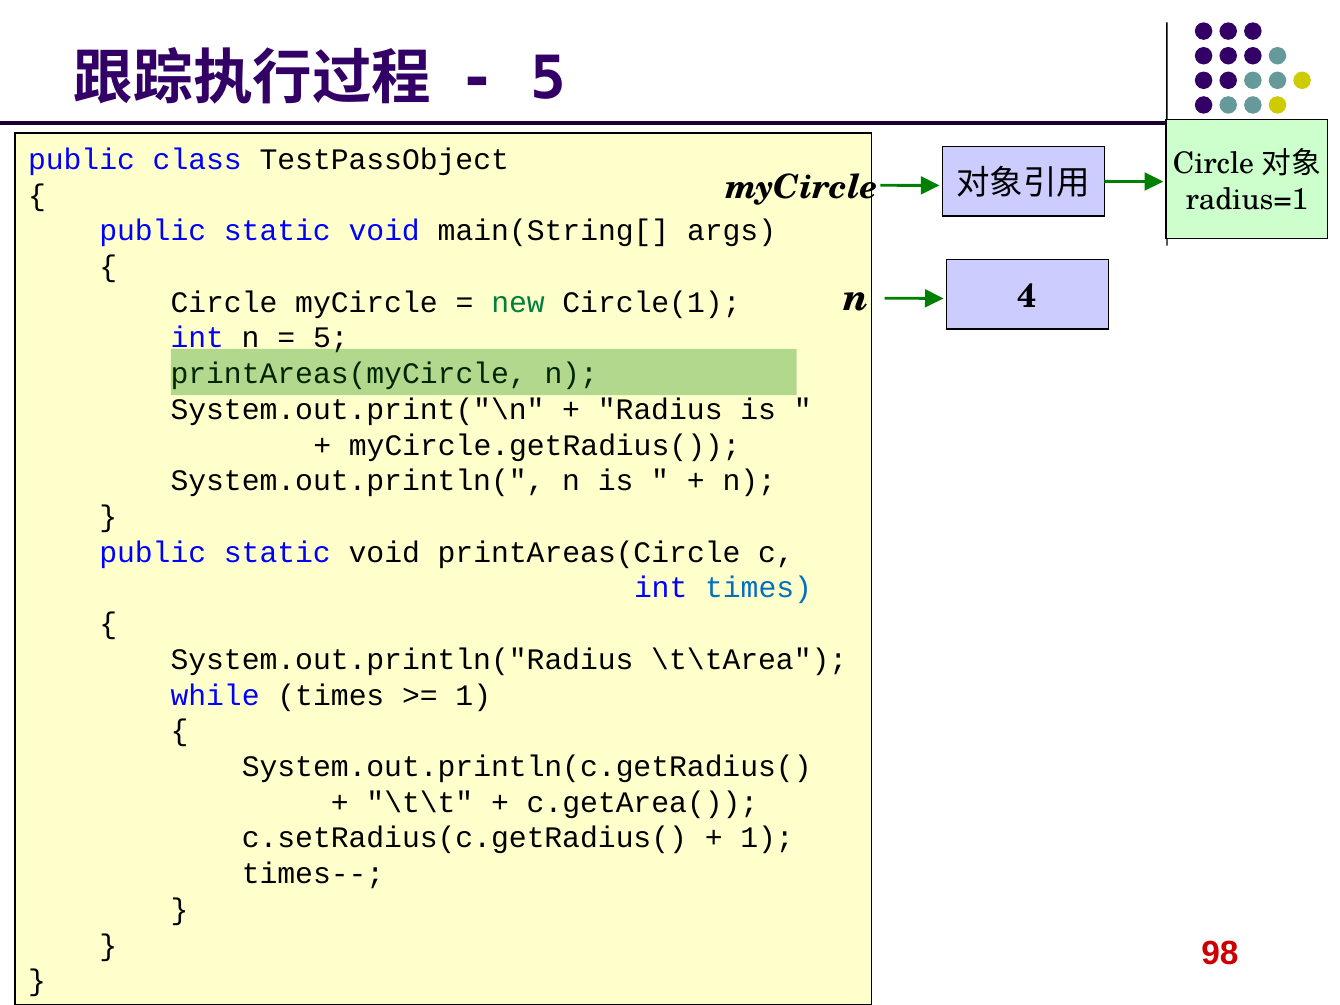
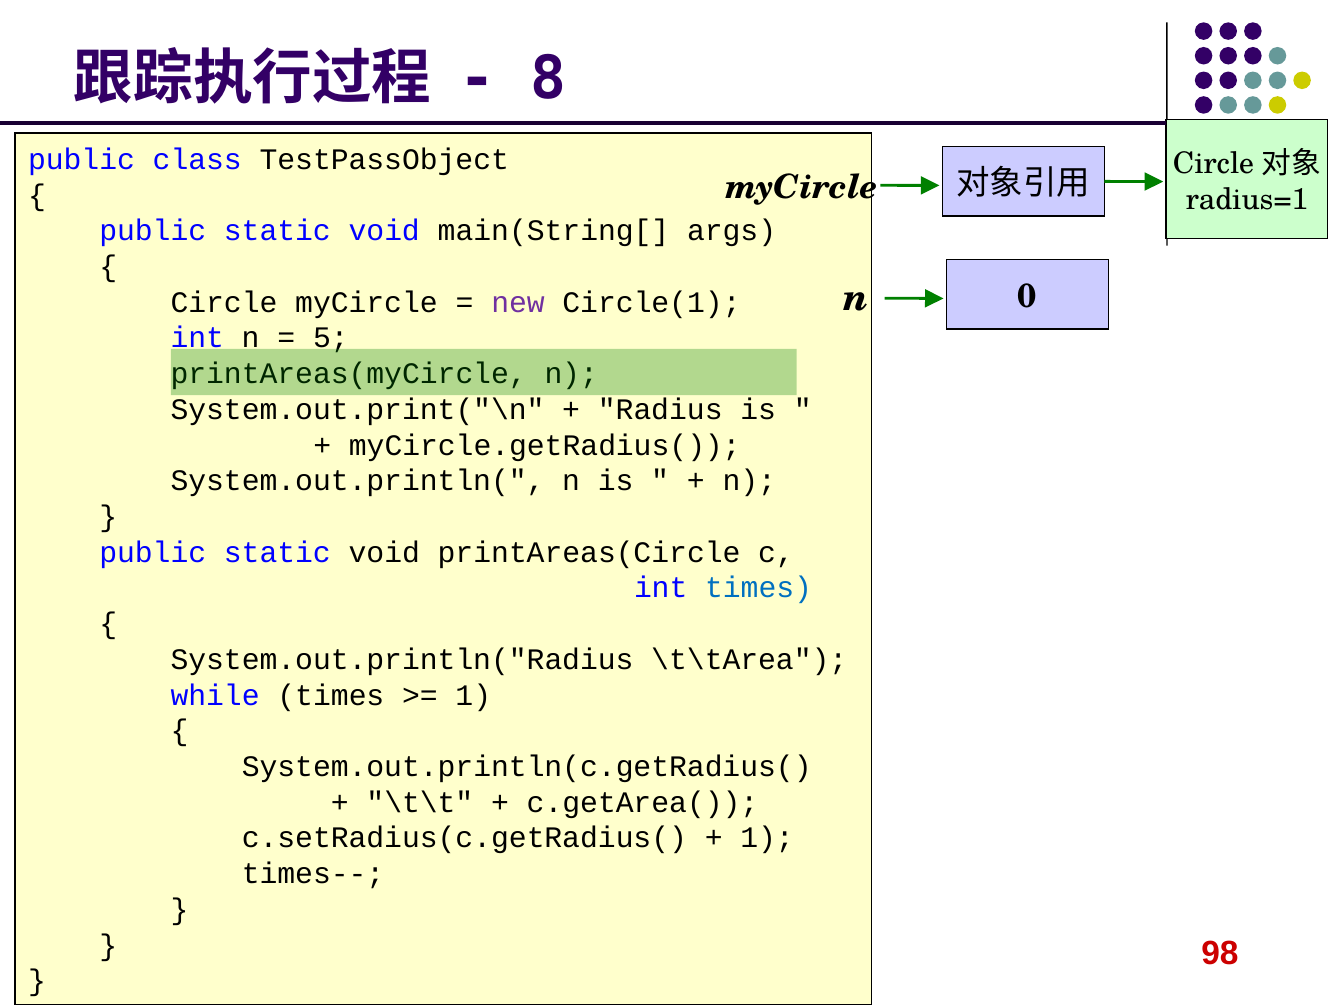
5: 5 -> 8 (549, 79)
4: 4 -> 0 (1027, 297)
new colour: green -> purple (518, 302)
